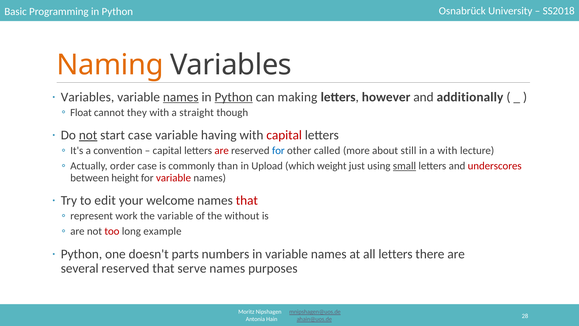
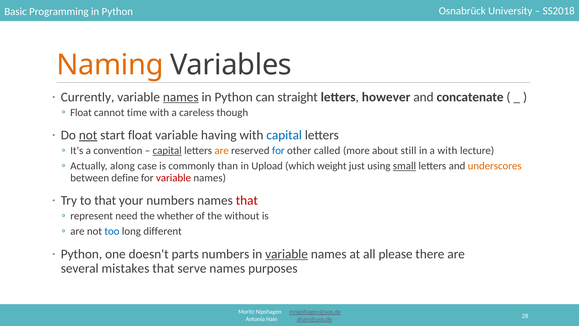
Variables: Variables -> Currently (88, 97)
Python underline: present -> none (234, 97)
making: making -> straight (298, 97)
additionally: additionally -> concatenate (470, 97)
they: they -> time (137, 112)
straight: straight -> careless (197, 112)
start case: case -> float (140, 135)
capital colour: red -> blue (284, 135)
capital underline: none -> present (167, 151)
are colour: red -> orange (222, 151)
order: order -> along (122, 166)
underscores colour: red -> orange (495, 166)
height: height -> define (125, 178)
to edit: edit -> that (105, 200)
your welcome: welcome -> numbers (170, 200)
work: work -> need (126, 216)
the variable: variable -> whether (175, 216)
too colour: red -> blue (112, 231)
example: example -> different (163, 231)
variable underline: none -> present (287, 254)
all letters: letters -> please (396, 254)
several reserved: reserved -> mistakes (125, 268)
